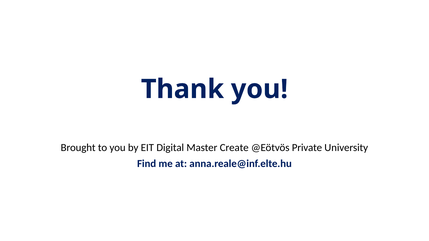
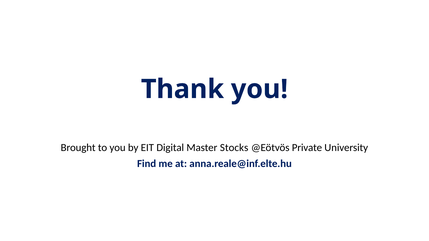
Create: Create -> Stocks (234, 148)
